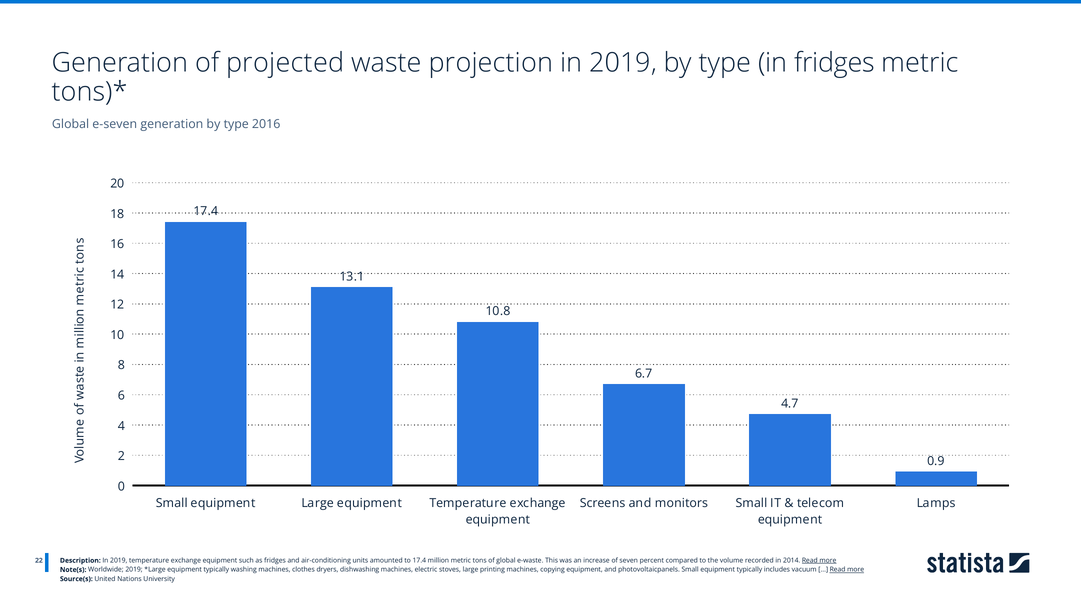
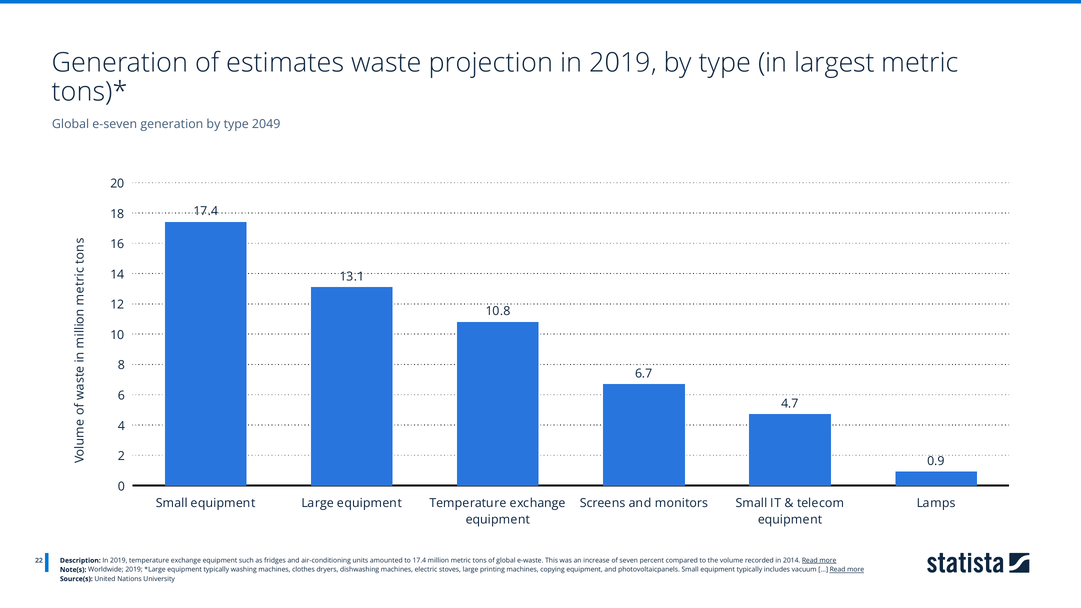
projected: projected -> estimates (285, 63)
in fridges: fridges -> largest (834, 63)
2016: 2016 -> 2049 (266, 124)
